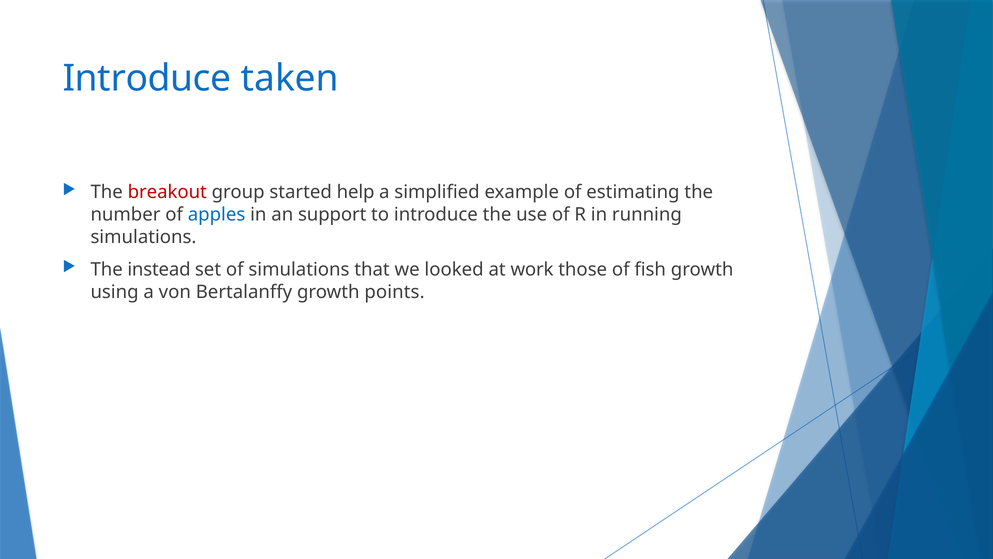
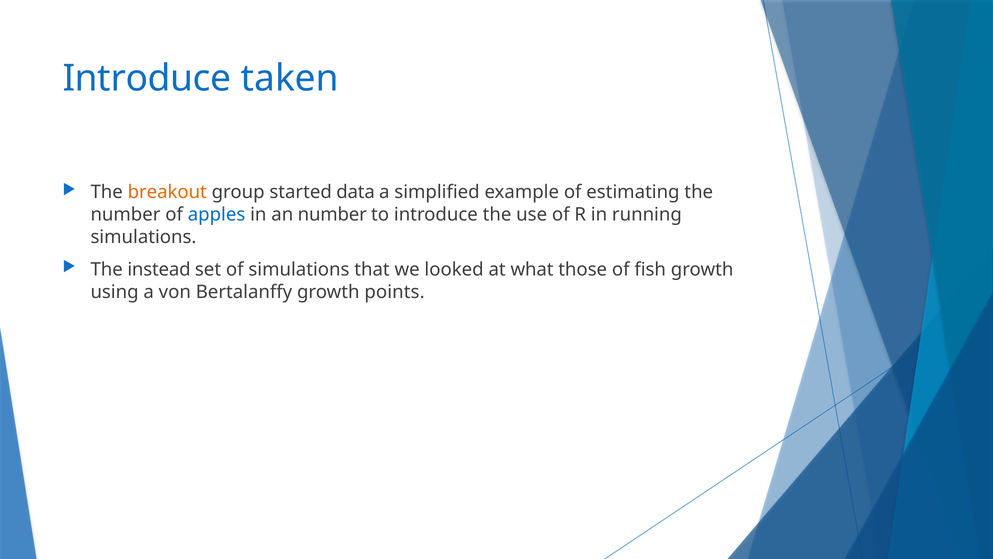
breakout colour: red -> orange (167, 192)
help: help -> data (356, 192)
an support: support -> number (332, 215)
work: work -> what (532, 270)
